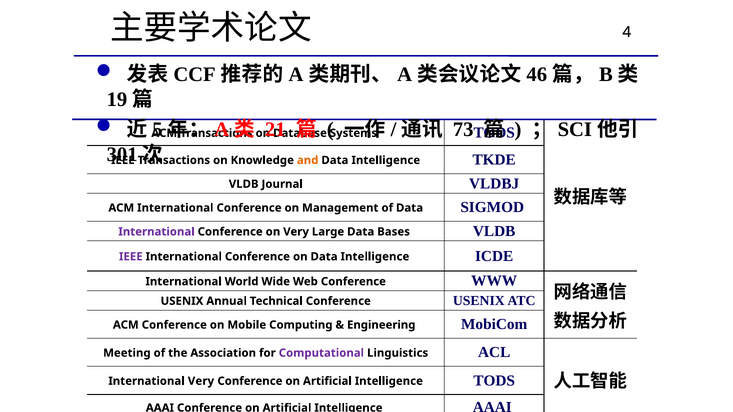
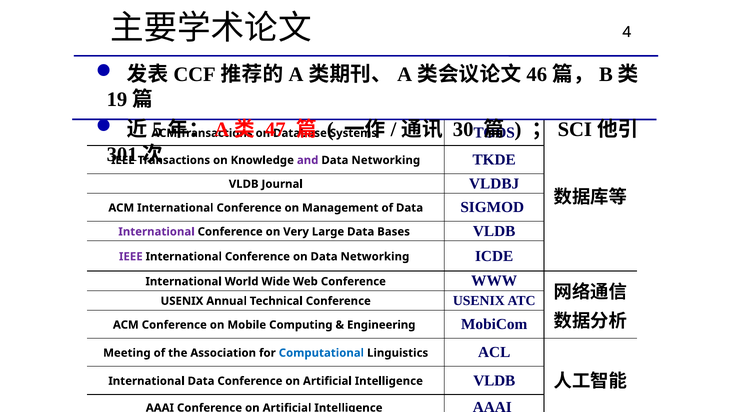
21: 21 -> 47 (275, 129)
73: 73 -> 30 (463, 129)
and colour: orange -> purple (308, 160)
Intelligence: Intelligence -> Networking (386, 160)
on Data Intelligence: Intelligence -> Networking (375, 257)
Computational colour: purple -> blue (321, 353)
International Very: Very -> Data (201, 381)
Intelligence TODS: TODS -> VLDB (494, 381)
